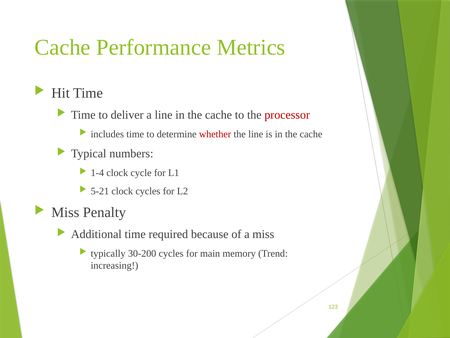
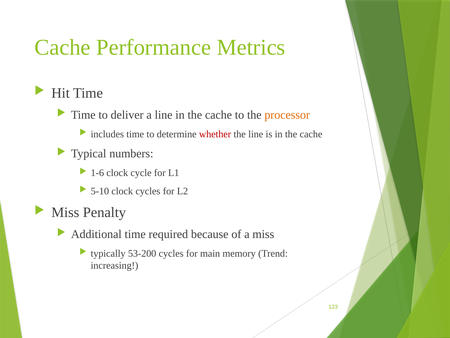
processor colour: red -> orange (287, 115)
1-4: 1-4 -> 1-6 (97, 173)
5-21: 5-21 -> 5-10 (100, 191)
30-200: 30-200 -> 53-200 (142, 253)
